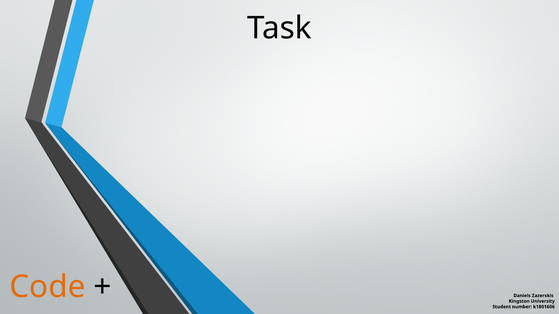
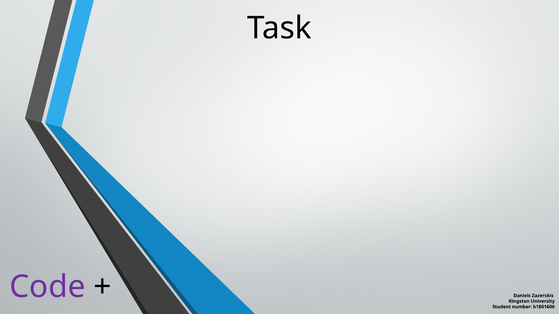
Code colour: orange -> purple (47, 287)
